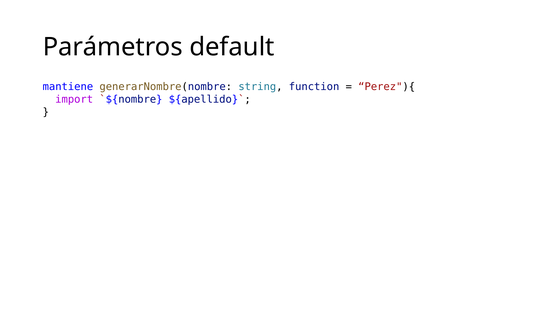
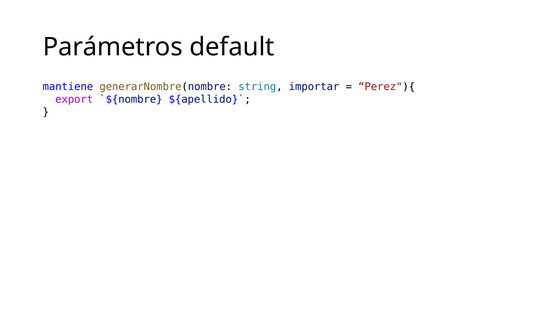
function: function -> importar (314, 87)
import: import -> export (74, 99)
